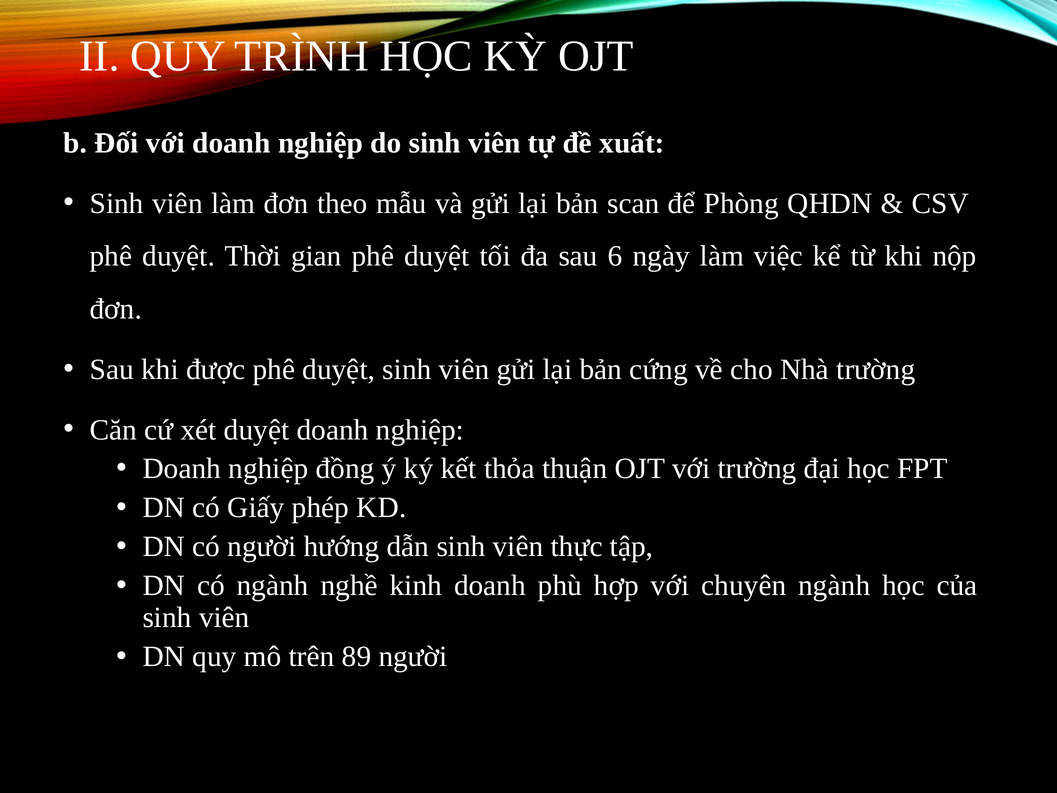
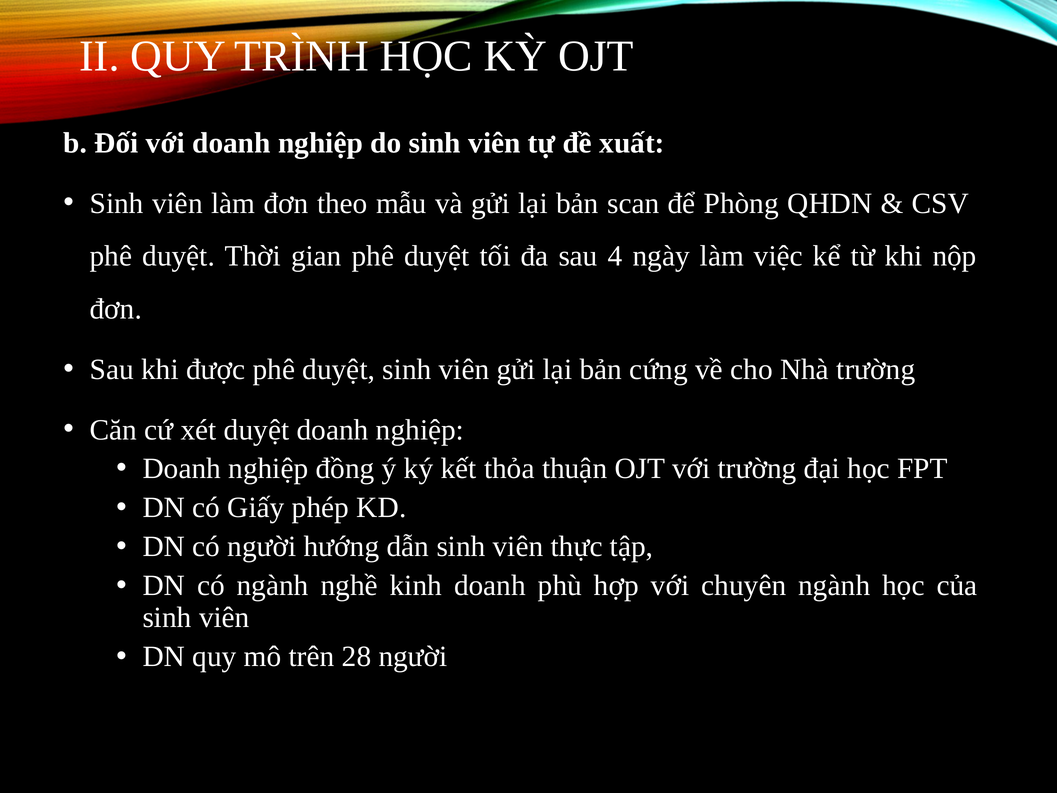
6: 6 -> 4 (615, 256)
89: 89 -> 28 (357, 656)
